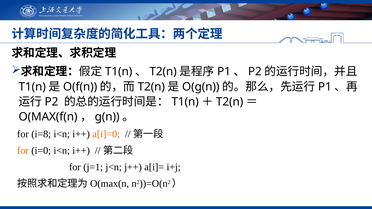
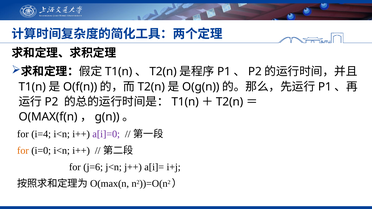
i=8: i=8 -> i=4 (41, 134)
a[i]=0 colour: orange -> purple (106, 134)
j=1: j=1 -> j=6 (93, 167)
